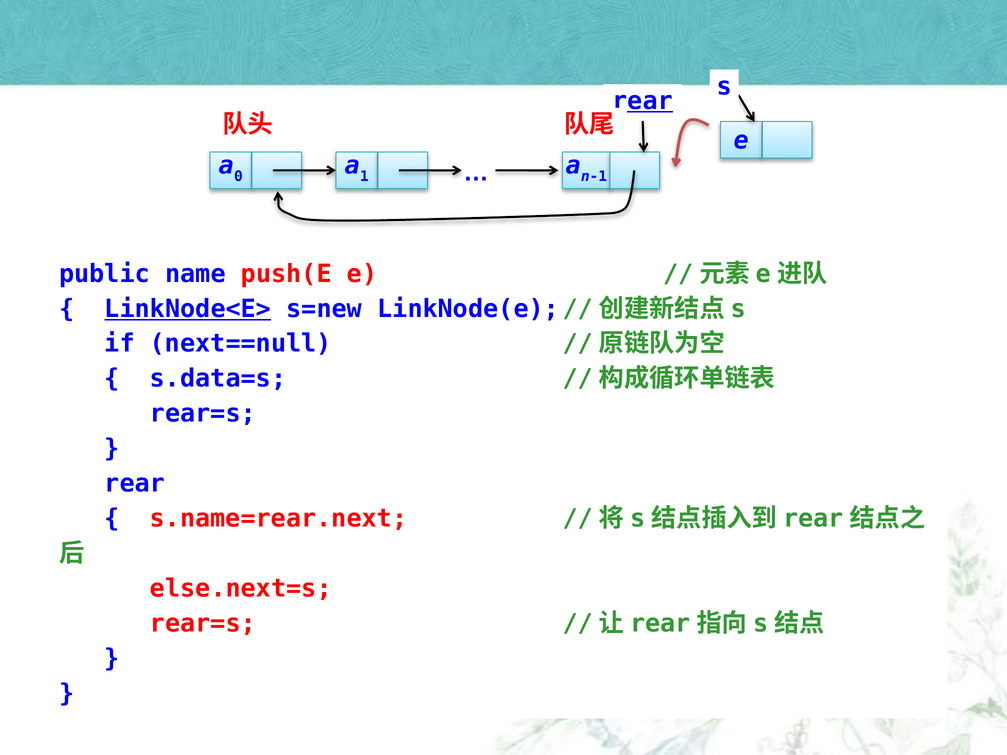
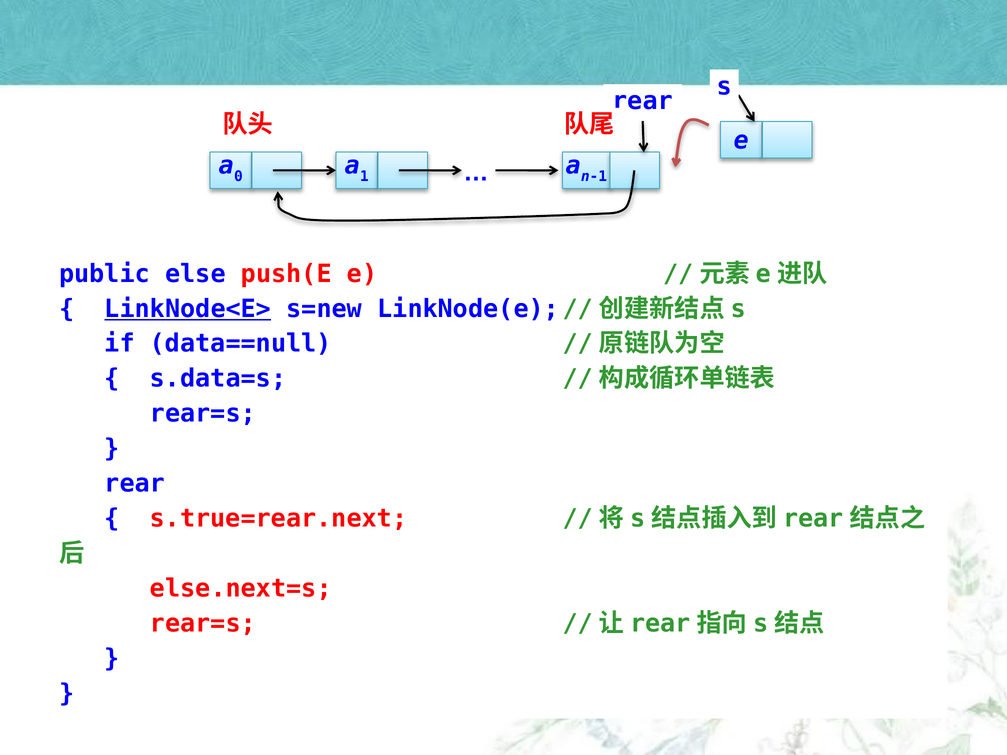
rear underline: present -> none (643, 101)
name: name -> else (195, 274)
next==null: next==null -> data==null (241, 344)
s.name=rear.next: s.name=rear.next -> s.true=rear.next (278, 519)
